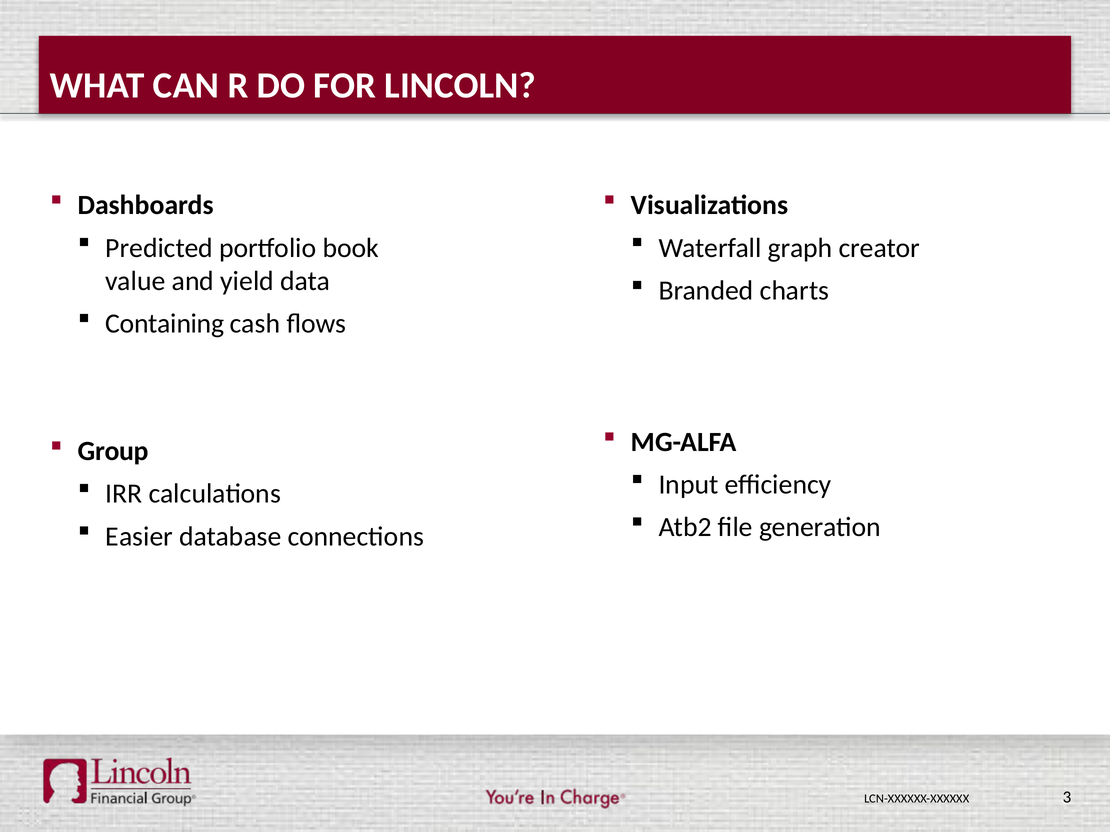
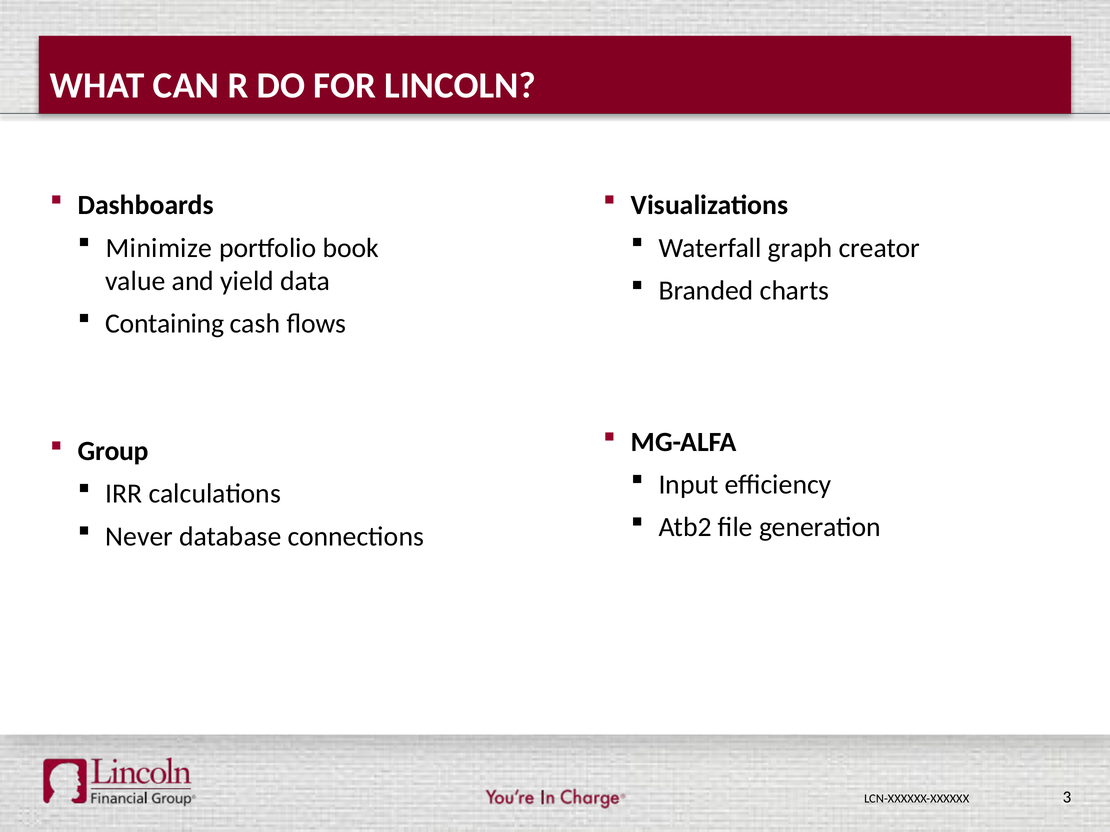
Predicted: Predicted -> Minimize (159, 248)
Easier: Easier -> Never (139, 537)
